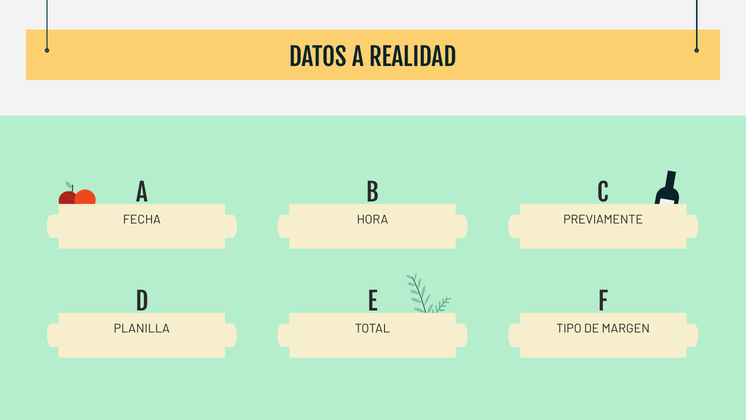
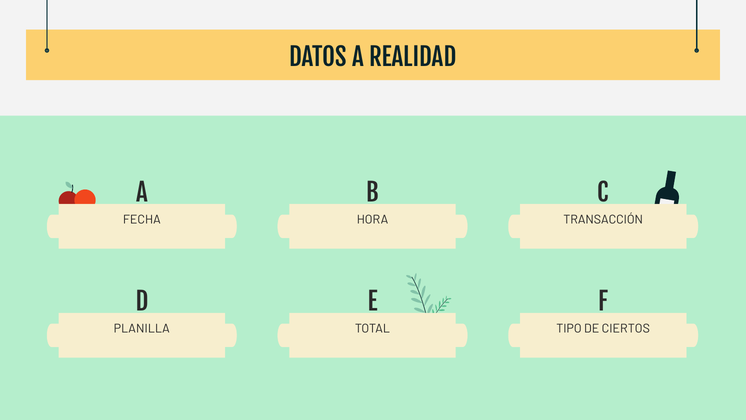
PREVIAMENTE: PREVIAMENTE -> TRANSACCIÓN (603, 220)
MARGEN: MARGEN -> CIERTOS (626, 328)
